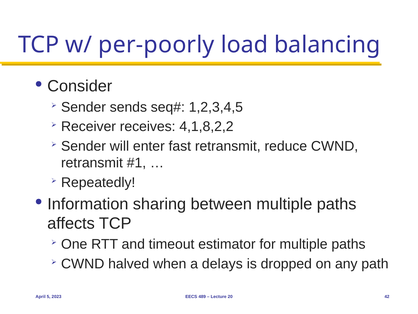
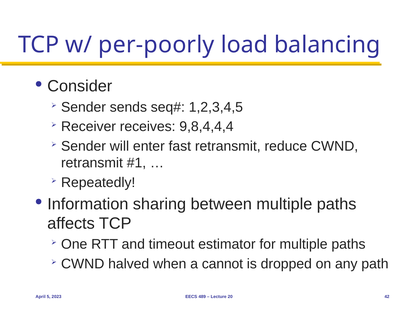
4,1,8,2,2: 4,1,8,2,2 -> 9,8,4,4,4 (206, 126)
delays: delays -> cannot (222, 263)
